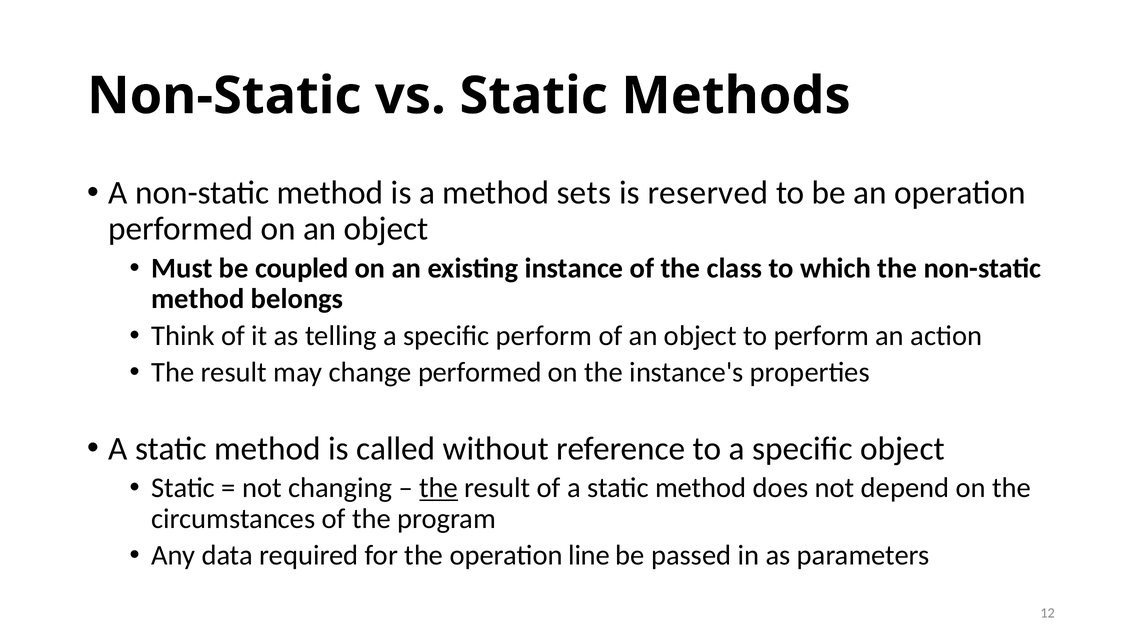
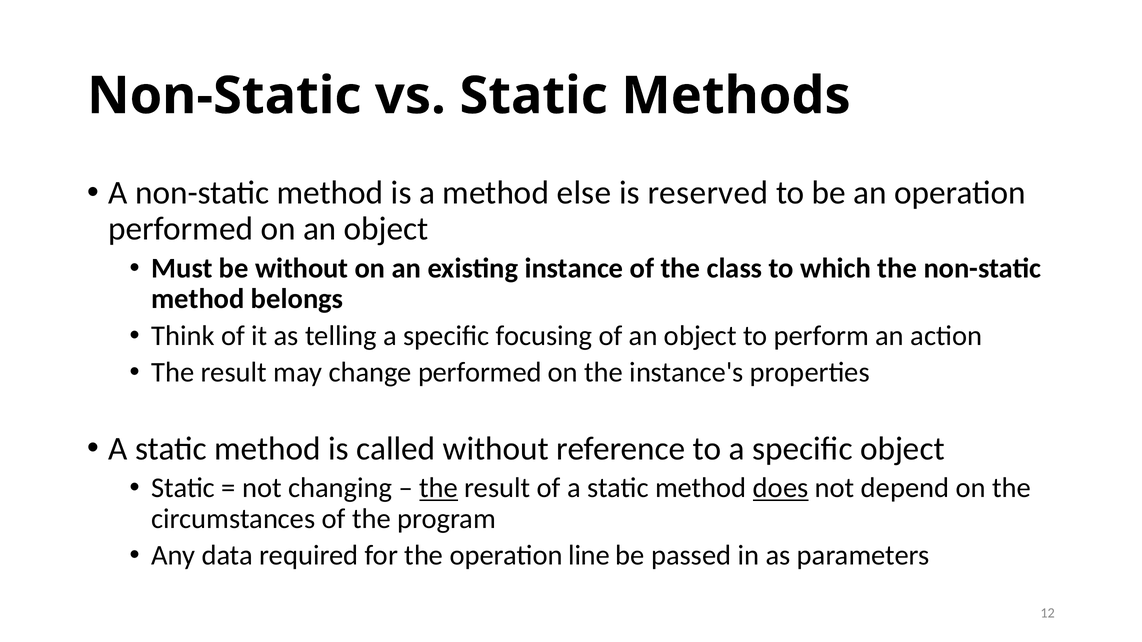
sets: sets -> else (584, 193)
be coupled: coupled -> without (302, 268)
specific perform: perform -> focusing (544, 336)
does underline: none -> present (781, 488)
